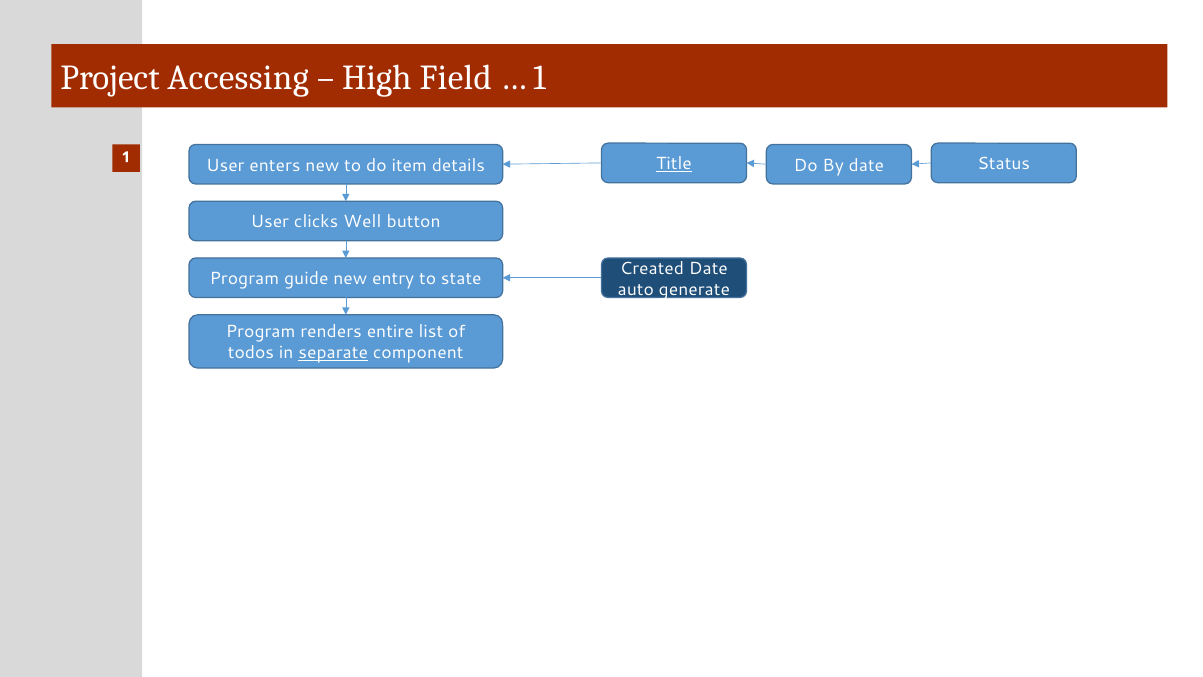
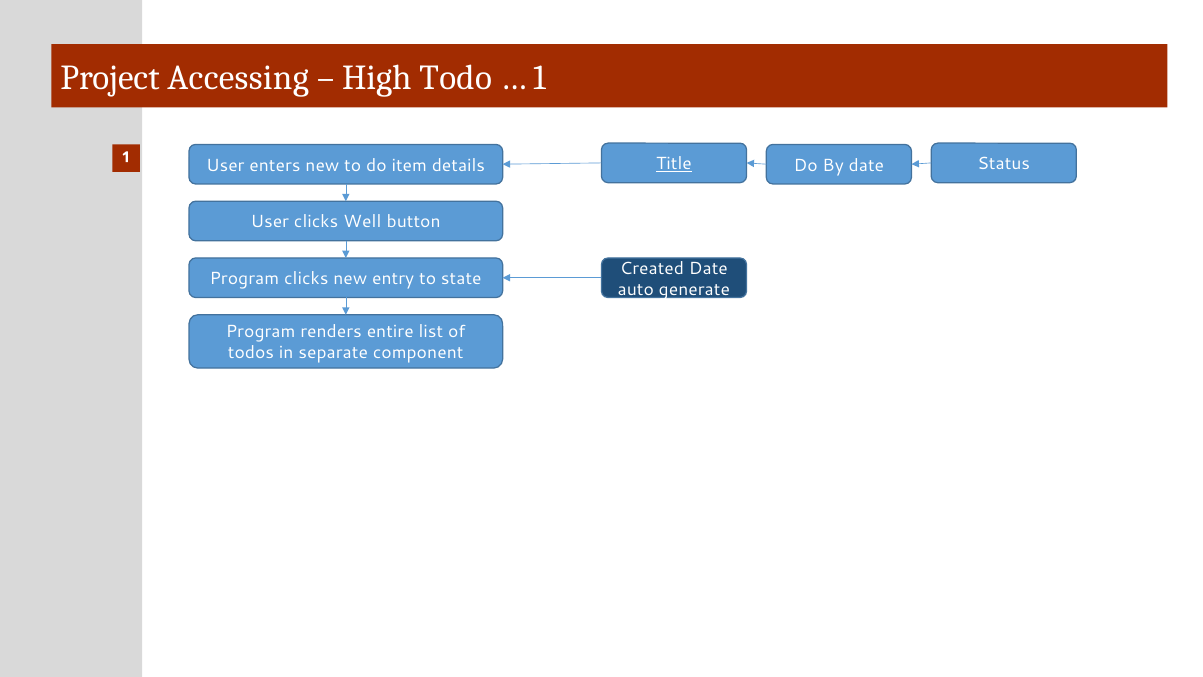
Field: Field -> Todo (456, 78)
Program guide: guide -> clicks (306, 279)
separate underline: present -> none (333, 353)
